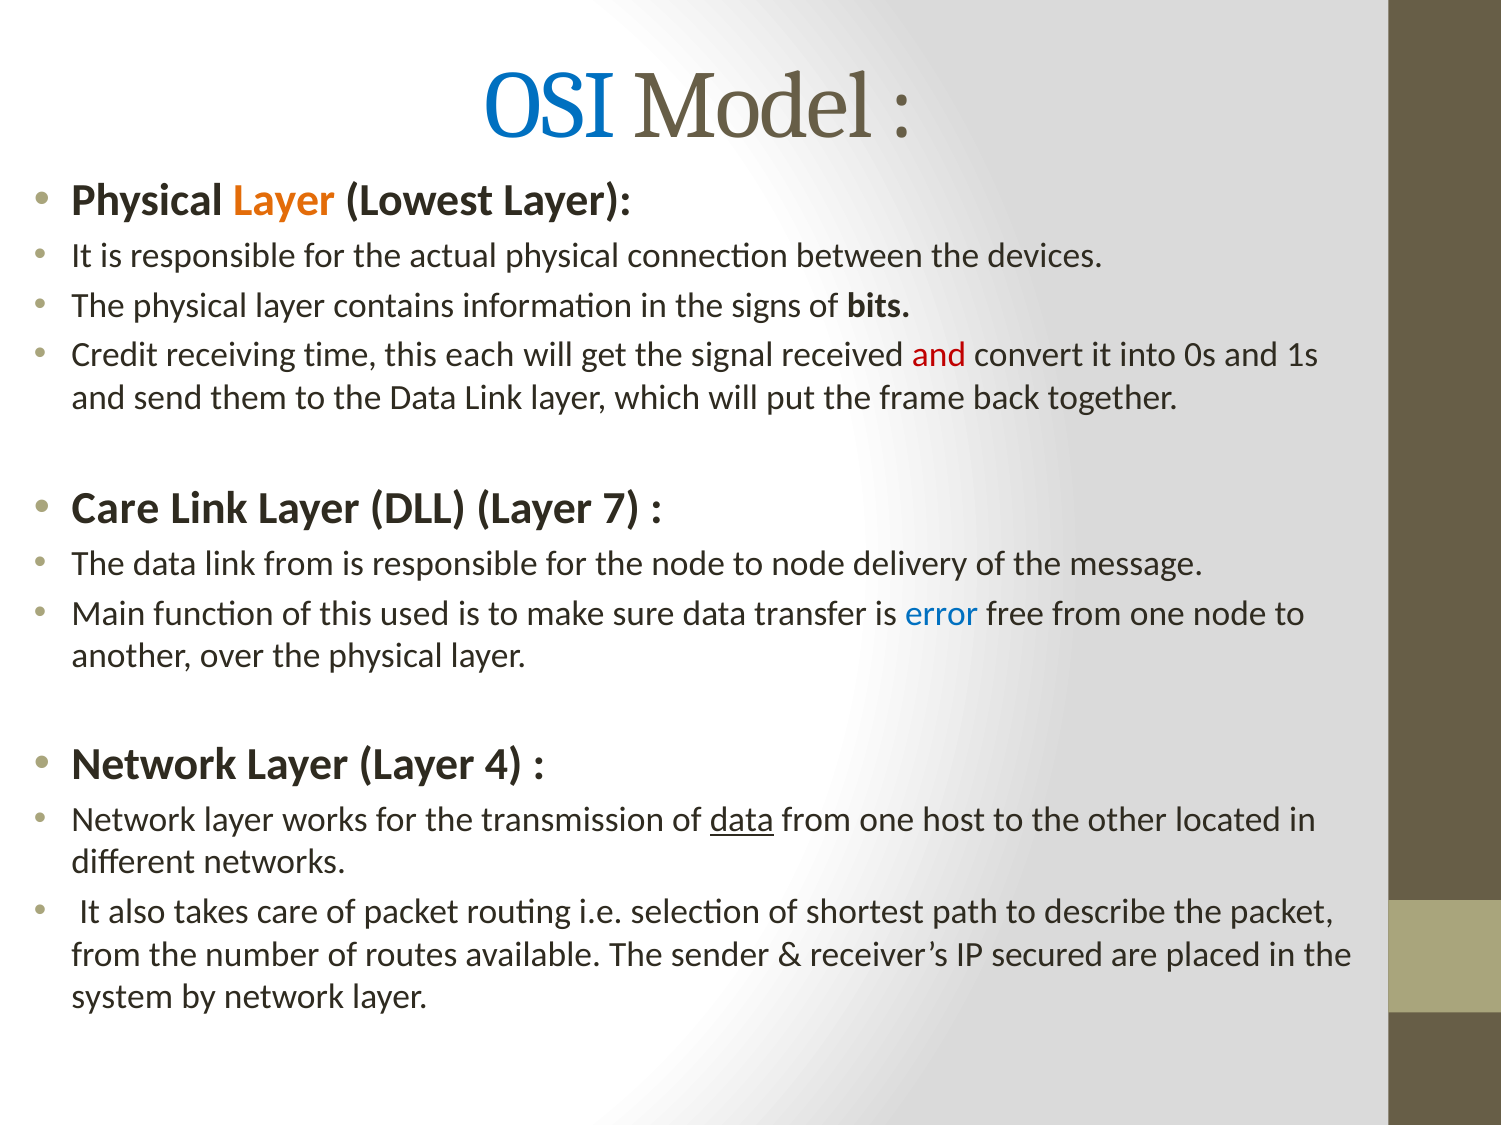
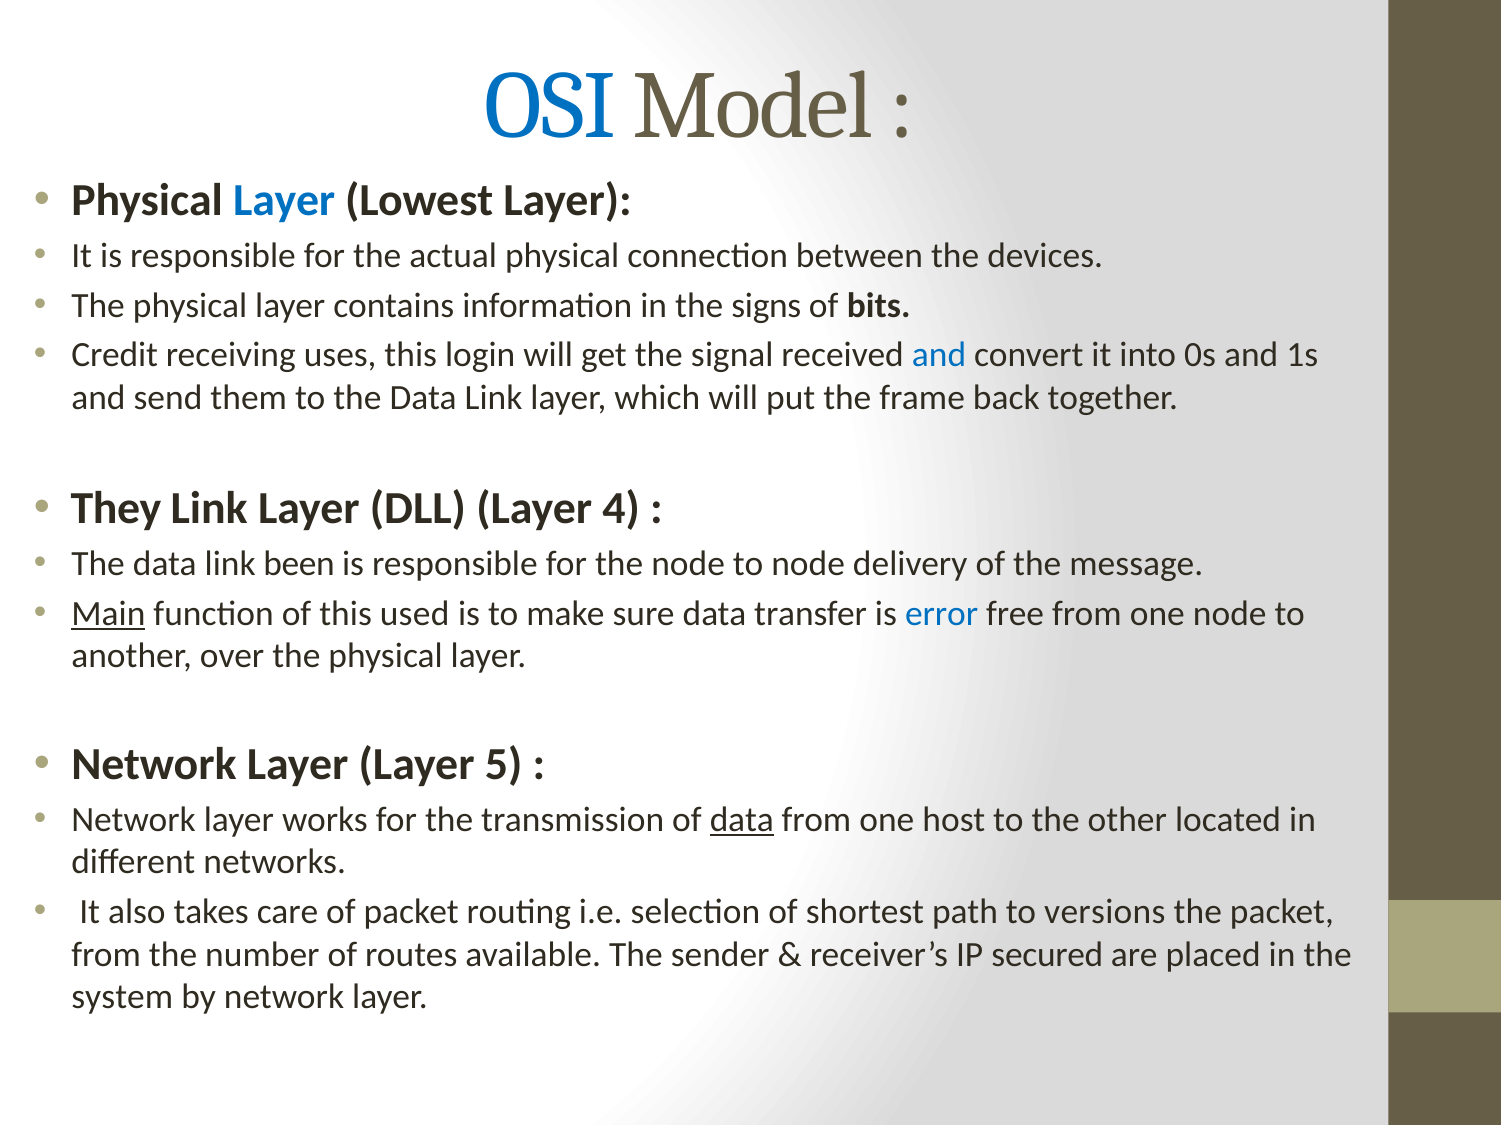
Layer colour: orange -> blue (284, 201)
time: time -> uses (340, 355)
each: each -> login (480, 355)
and colour: red -> blue (939, 355)
Care: Care -> They (116, 509)
7: 7 -> 4 (621, 509)
link from: from -> been (299, 564)
Main underline: none -> present (108, 614)
4: 4 -> 5 (504, 765)
describe: describe -> versions (1105, 912)
